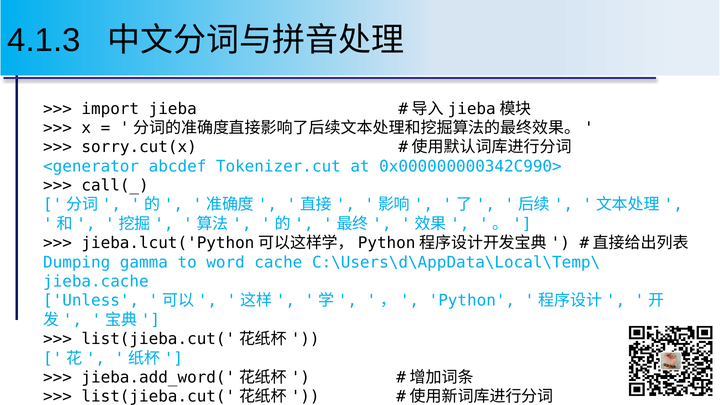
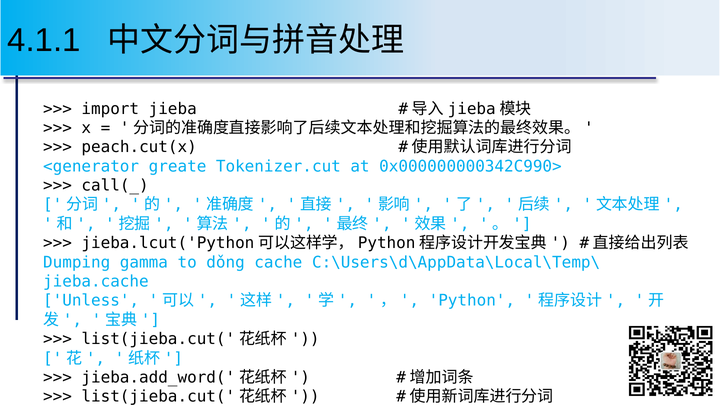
4.1.3: 4.1.3 -> 4.1.1 (44, 40)
sorry.cut(x: sorry.cut(x -> peach.cut(x (139, 147)
abcdef: abcdef -> greate (178, 166)
word: word -> dǒng (226, 262)
